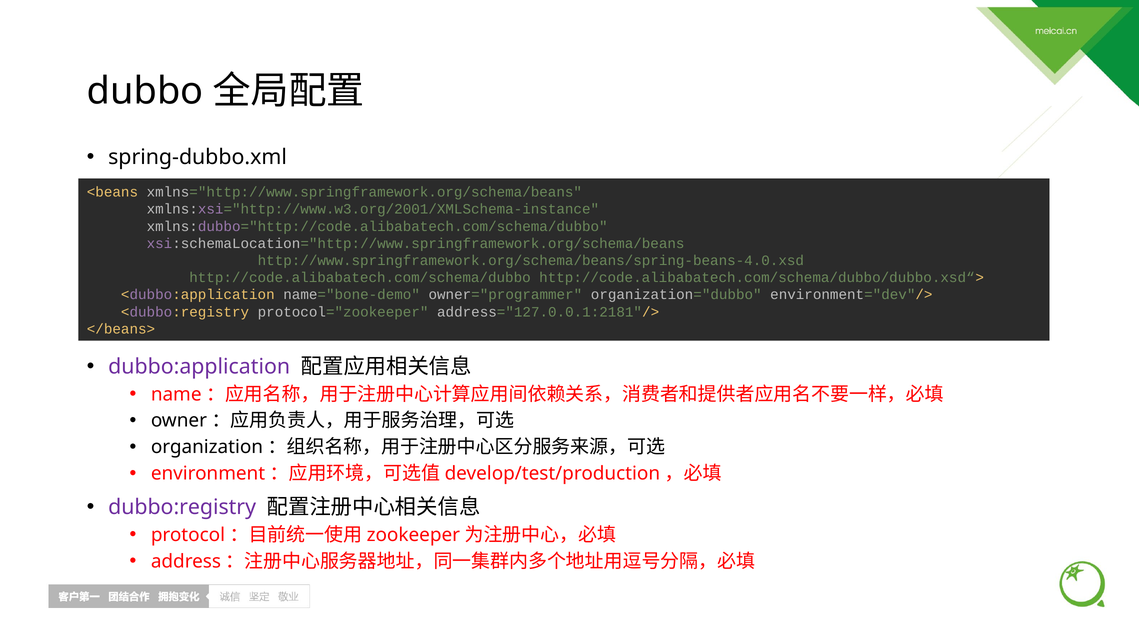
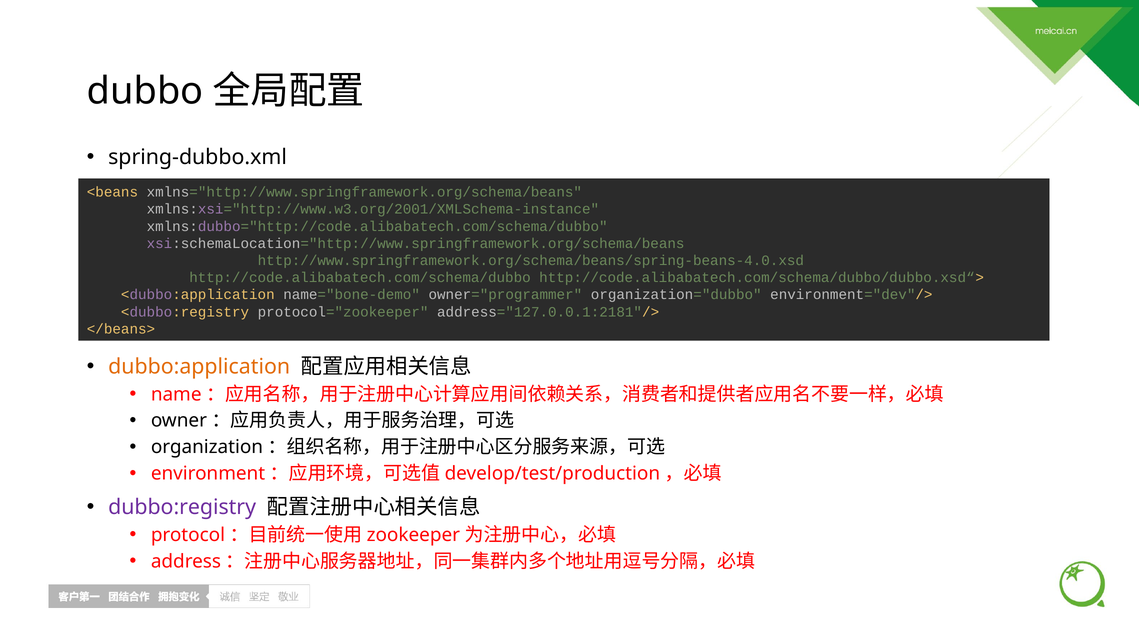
dubbo:application colour: purple -> orange (199, 366)
